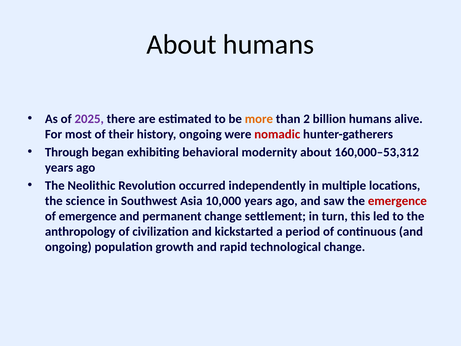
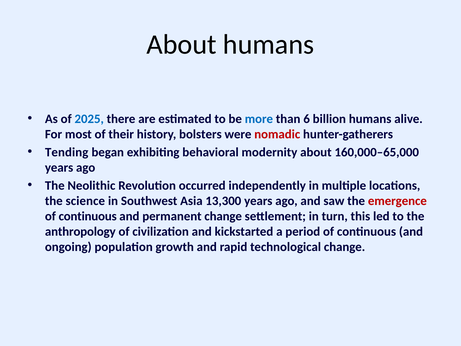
2025 colour: purple -> blue (89, 119)
more colour: orange -> blue (259, 119)
2: 2 -> 6 (307, 119)
history ongoing: ongoing -> bolsters (200, 134)
Through: Through -> Tending (67, 152)
160,000–53,312: 160,000–53,312 -> 160,000–65,000 (377, 152)
10,000: 10,000 -> 13,300 (223, 201)
emergence: emergence -> continuous (88, 216)
